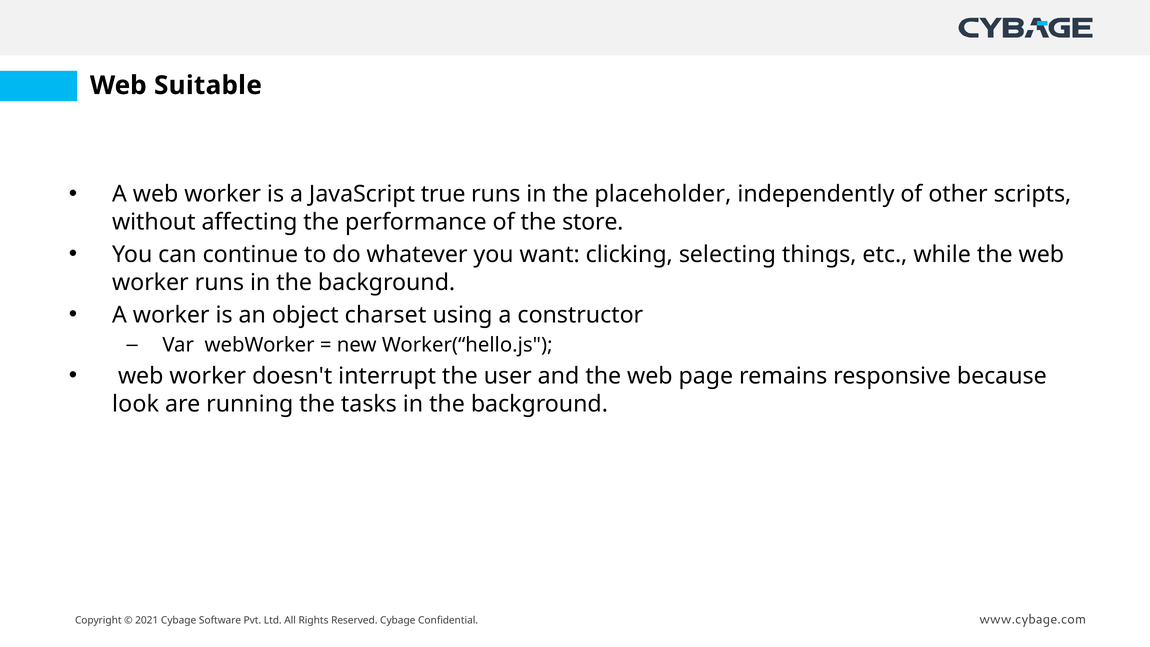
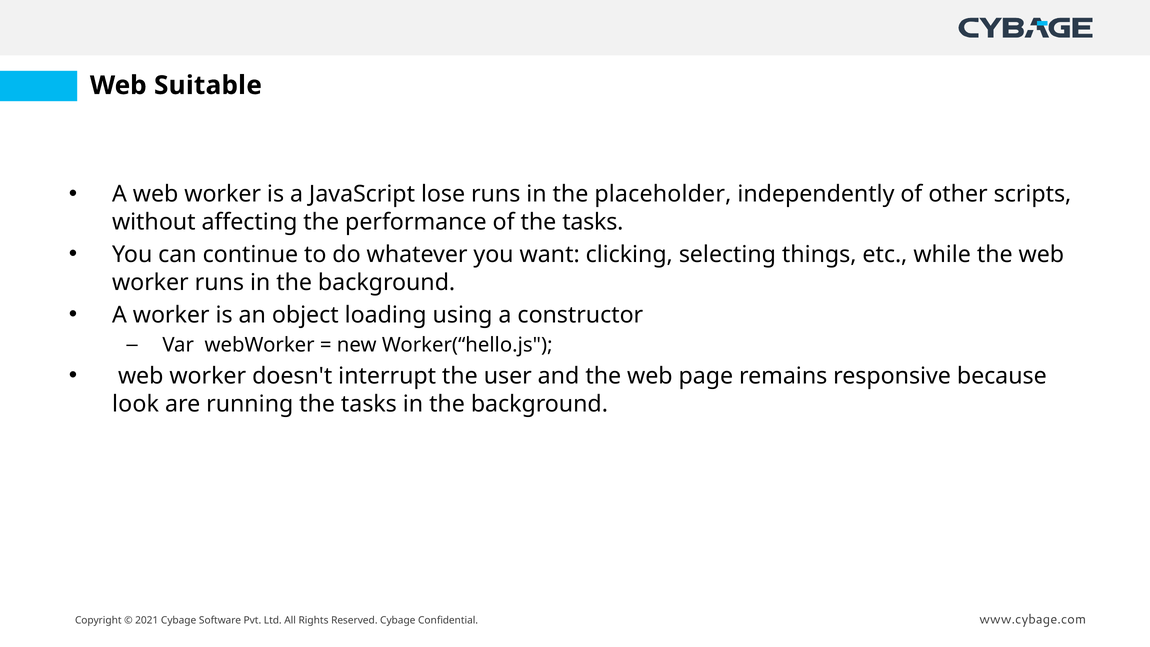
true: true -> lose (443, 194)
of the store: store -> tasks (593, 222)
charset: charset -> loading (386, 315)
